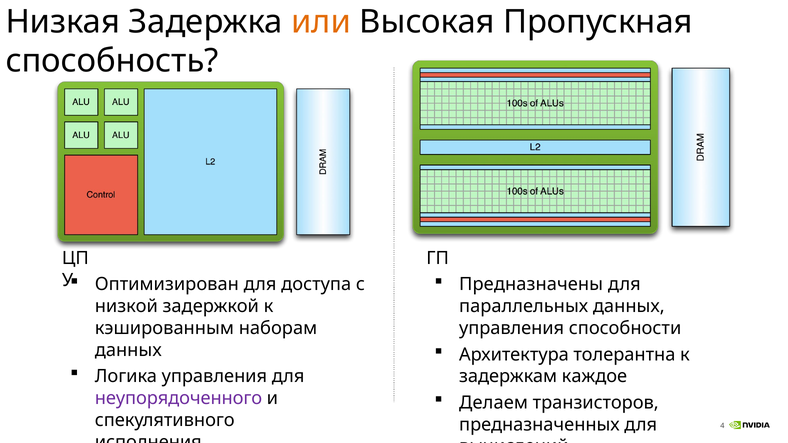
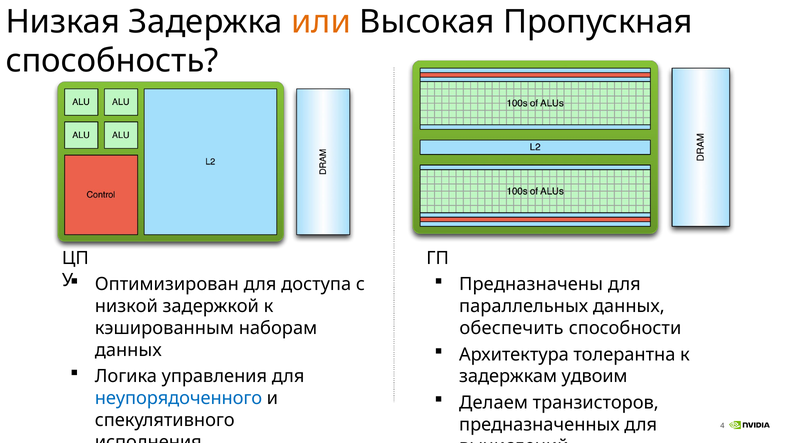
управления: управления -> обеспечить (511, 328)
каждое: каждое -> удвоим (595, 377)
неупорядоченного colour: purple -> blue (179, 398)
